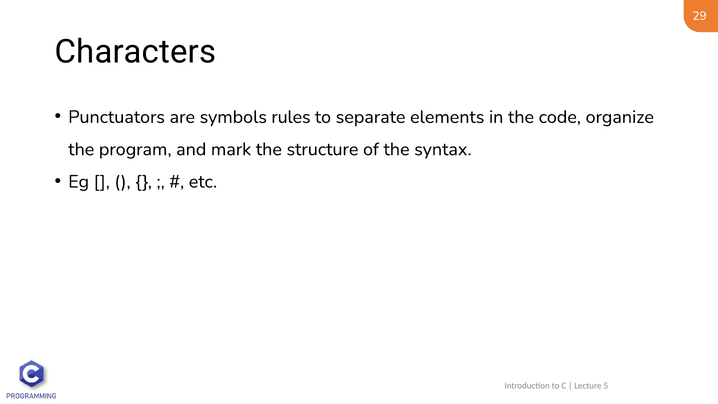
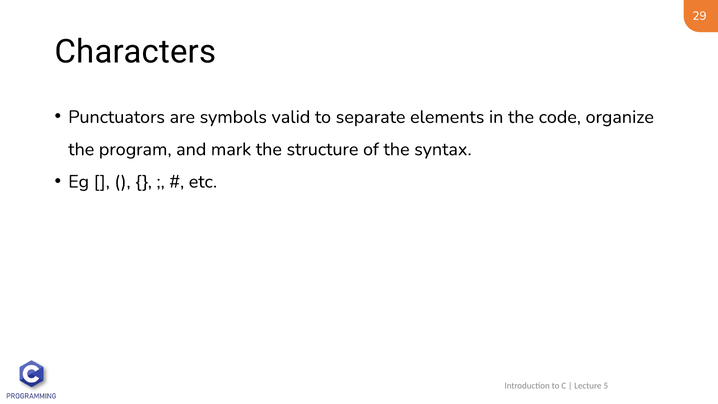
rules: rules -> valid (291, 117)
